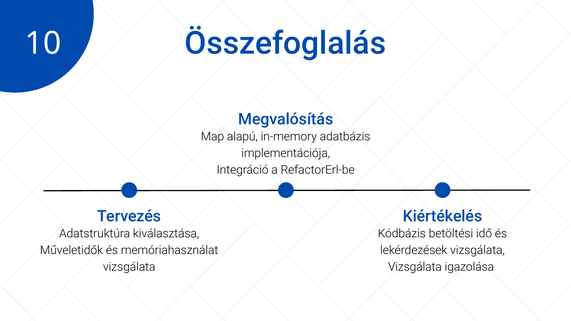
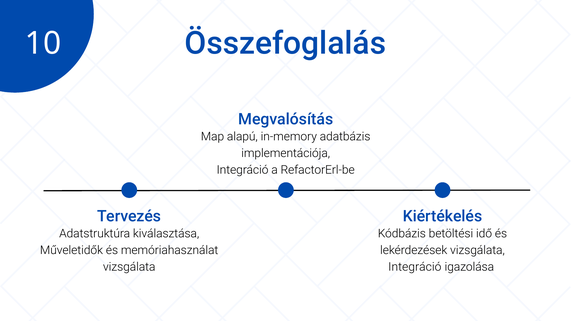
Vizsgálata: Vizsgálata -> Integráció (415, 267)
